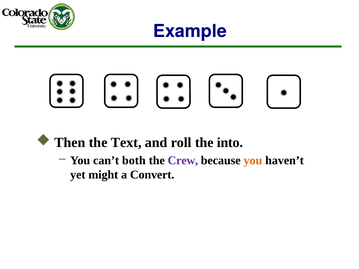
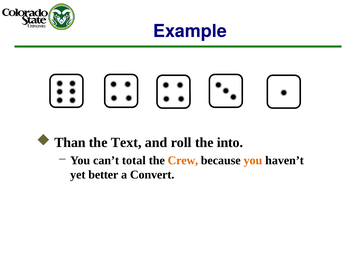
Then: Then -> Than (70, 143)
both: both -> total (134, 161)
Crew colour: purple -> orange (183, 161)
might: might -> better (103, 175)
